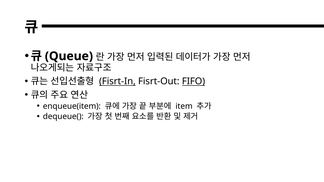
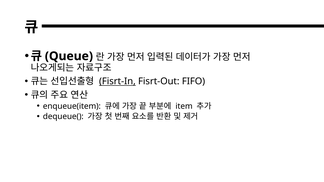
FIFO underline: present -> none (193, 81)
